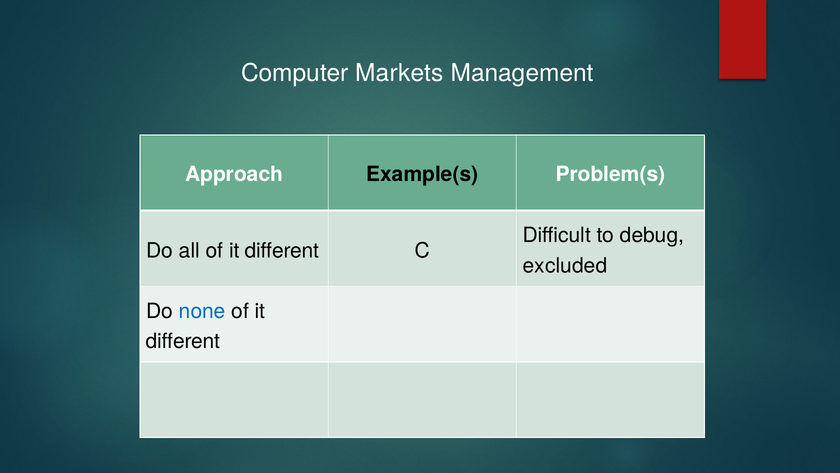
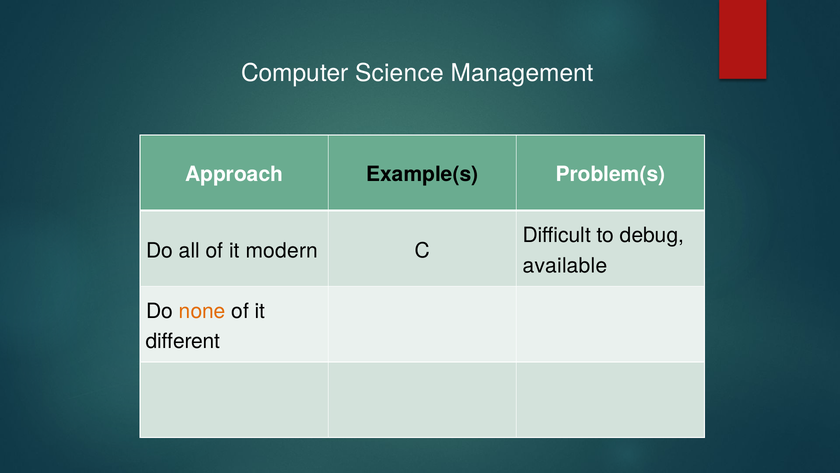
Markets: Markets -> Science (399, 73)
all of it different: different -> modern (282, 250)
excluded: excluded -> available (565, 265)
none colour: blue -> orange (202, 311)
